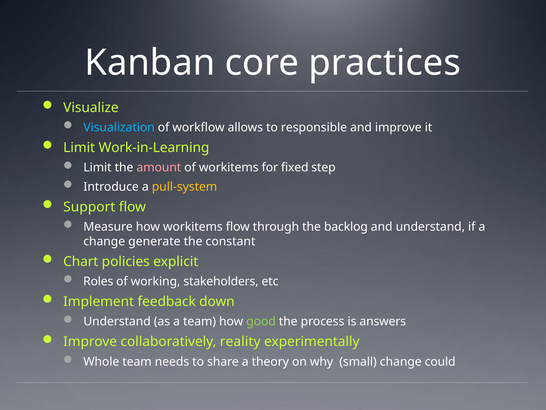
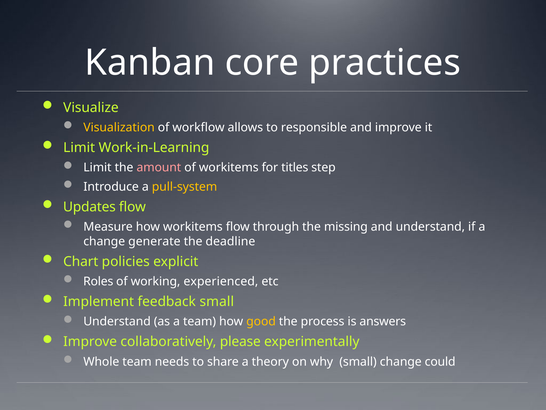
Visualization colour: light blue -> yellow (119, 127)
fixed: fixed -> titles (295, 167)
Support: Support -> Updates (89, 207)
backlog: backlog -> missing (346, 227)
constant: constant -> deadline (230, 241)
stakeholders: stakeholders -> experienced (221, 281)
feedback down: down -> small (217, 301)
good colour: light green -> yellow (261, 321)
reality: reality -> please (240, 341)
